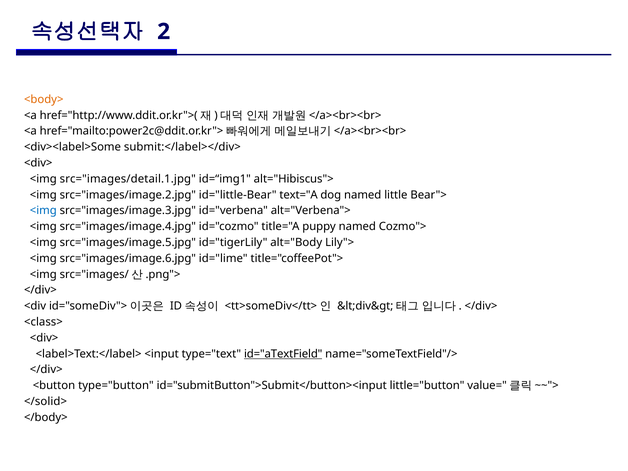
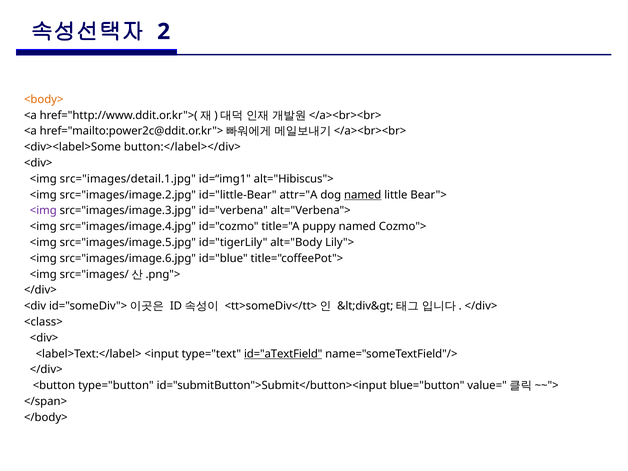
submit:</label></div>: submit:</label></div> -> button:</label></div> (182, 147)
text="A: text="A -> attr="A (298, 195)
named underline: none -> present (363, 195)
<img colour: blue -> purple (43, 211)
id="lime: id="lime -> id="blue (223, 258)
little="button: little="button -> blue="button (427, 386)
</solid>: </solid> -> </span> (46, 401)
